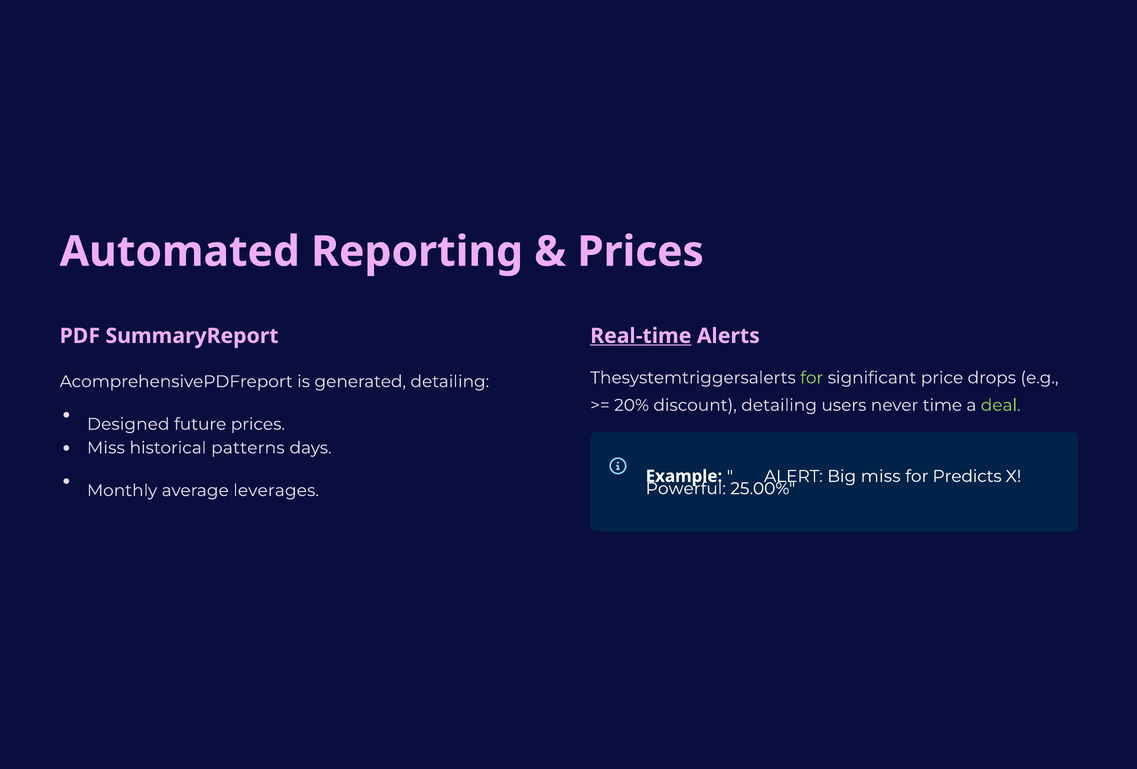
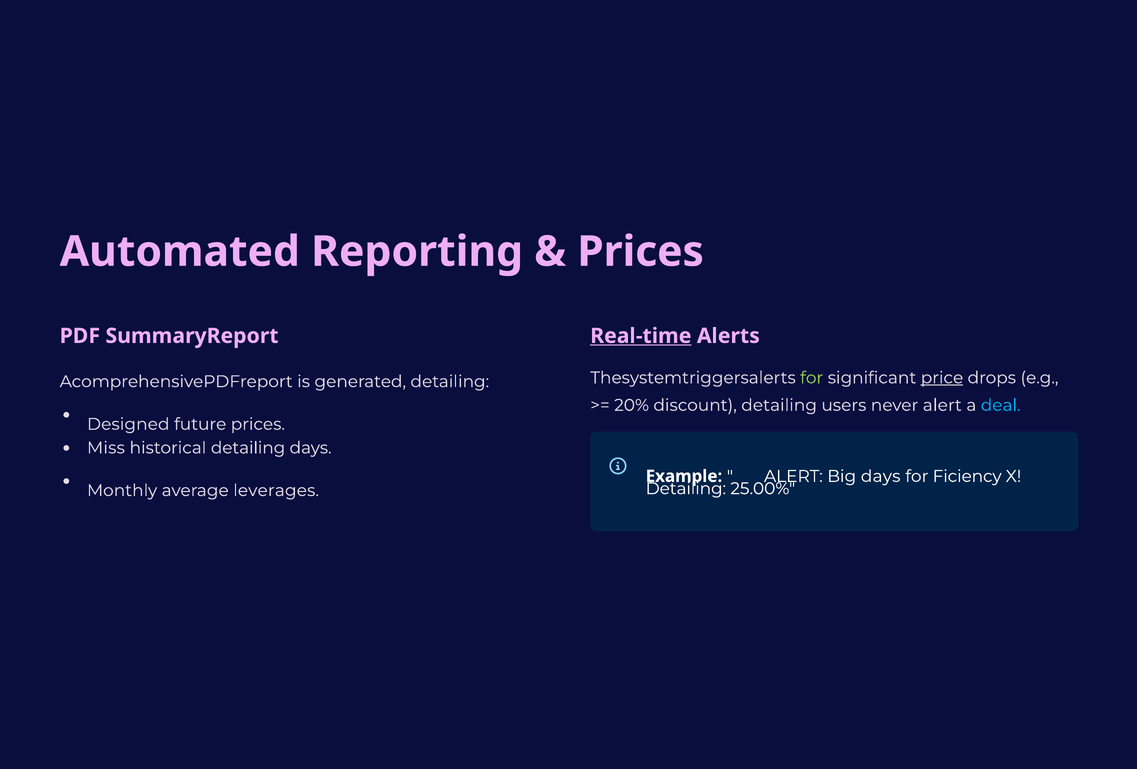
price underline: none -> present (942, 378)
never time: time -> alert (942, 405)
deal colour: light green -> light blue (1001, 405)
historical patterns: patterns -> detailing (248, 448)
Big miss: miss -> days (881, 476)
Predicts: Predicts -> Ficiency (967, 476)
Powerful: Powerful -> Detailing (686, 489)
